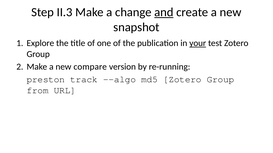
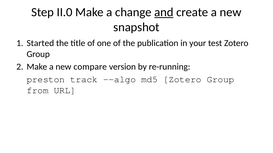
II.3: II.3 -> II.0 (65, 12)
Explore: Explore -> Started (40, 43)
your underline: present -> none (198, 43)
